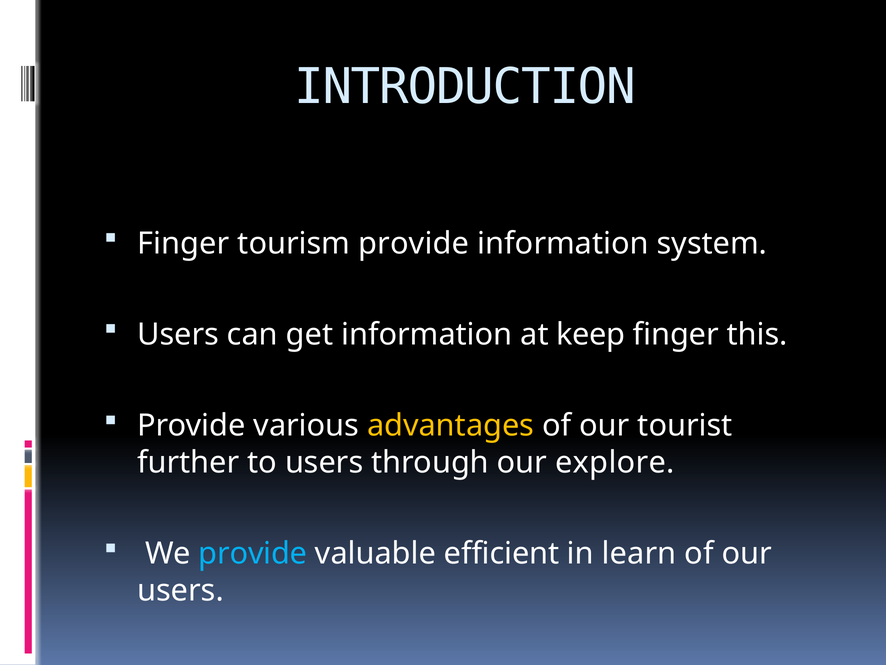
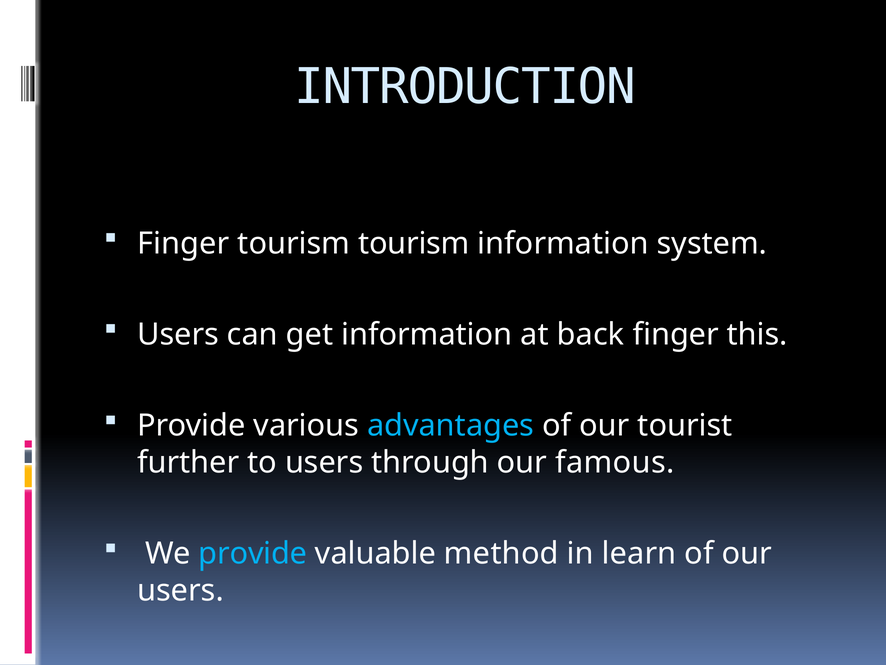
tourism provide: provide -> tourism (414, 243)
keep: keep -> back (590, 334)
advantages colour: yellow -> light blue (451, 425)
explore: explore -> famous (615, 462)
efficient: efficient -> method (501, 553)
